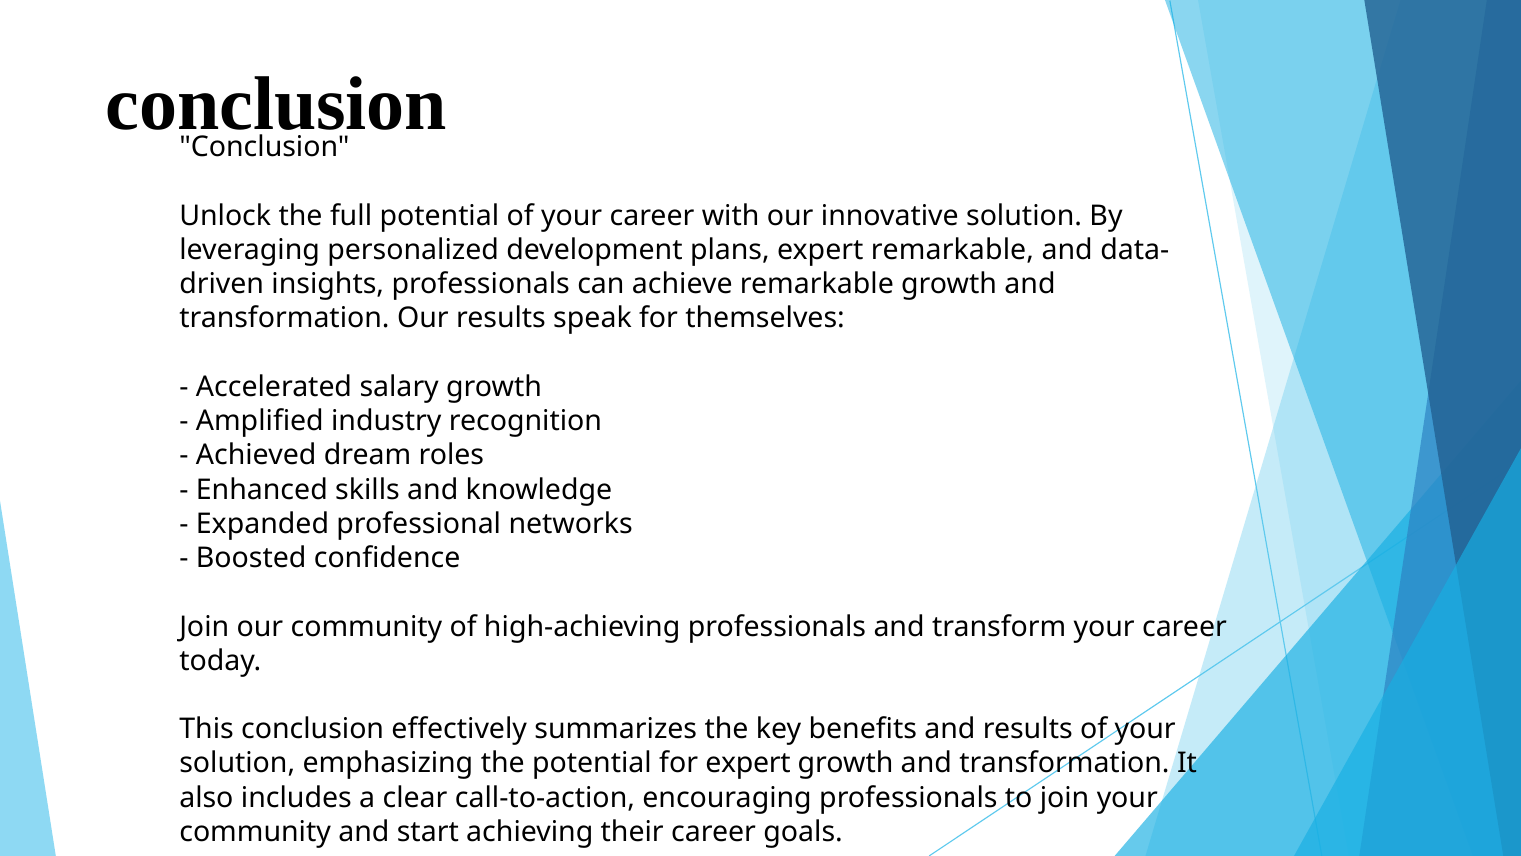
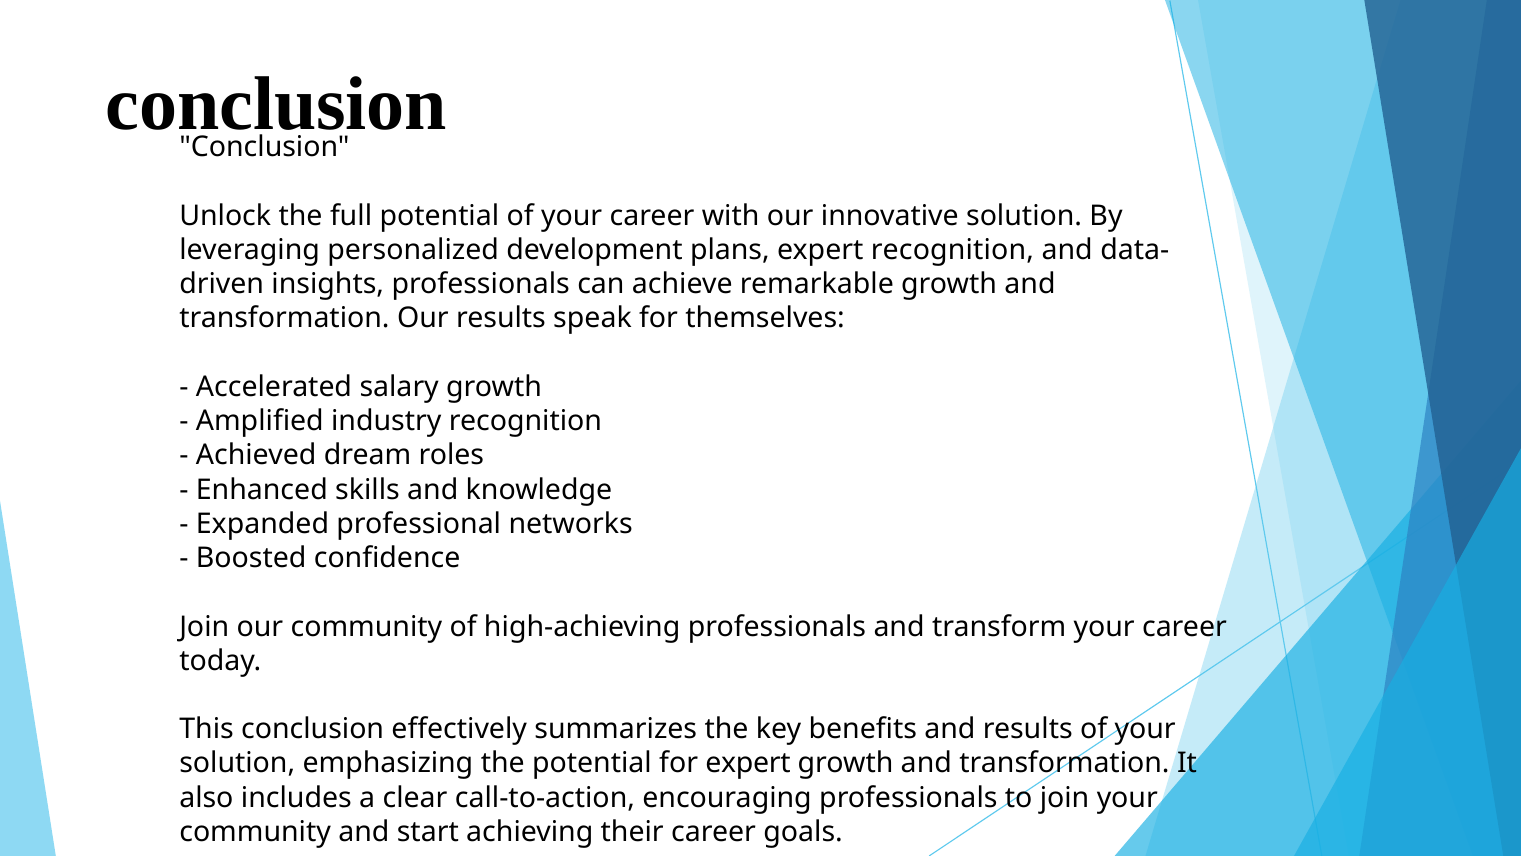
expert remarkable: remarkable -> recognition (952, 250)
